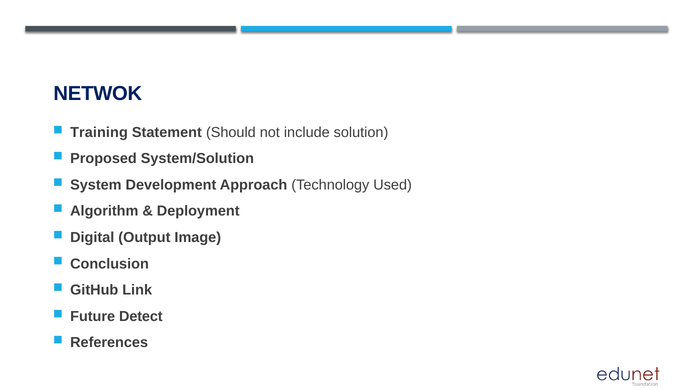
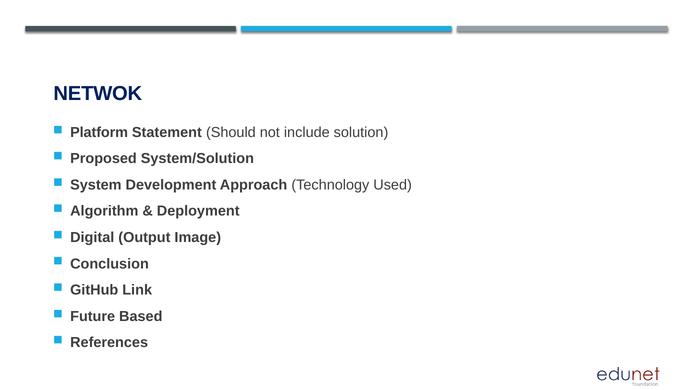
Training: Training -> Platform (99, 132)
Detect: Detect -> Based (141, 316)
